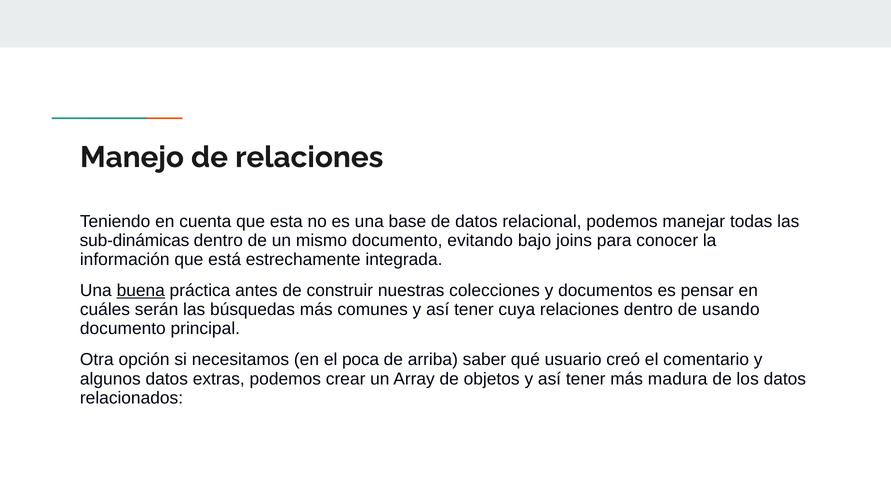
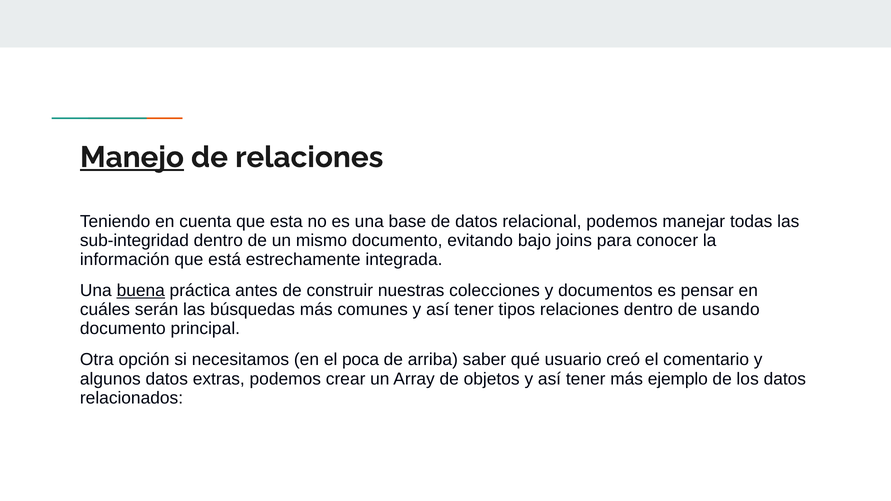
Manejo underline: none -> present (132, 157)
sub-dinámicas: sub-dinámicas -> sub-integridad (134, 241)
cuya: cuya -> tipos (517, 310)
madura: madura -> ejemplo (678, 379)
